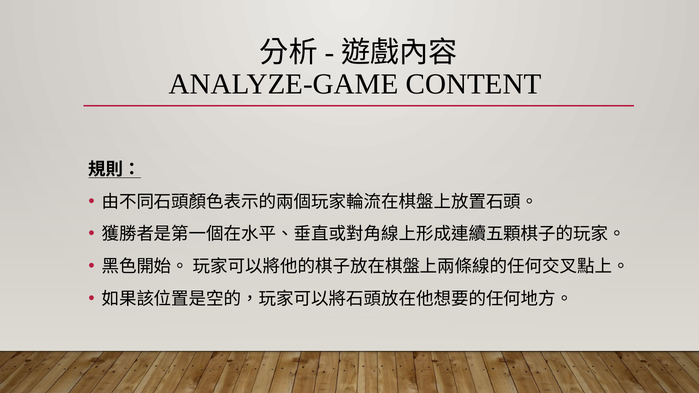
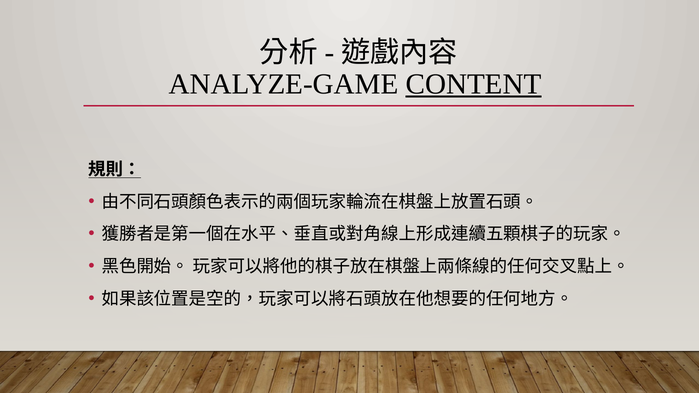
CONTENT underline: none -> present (473, 84)
